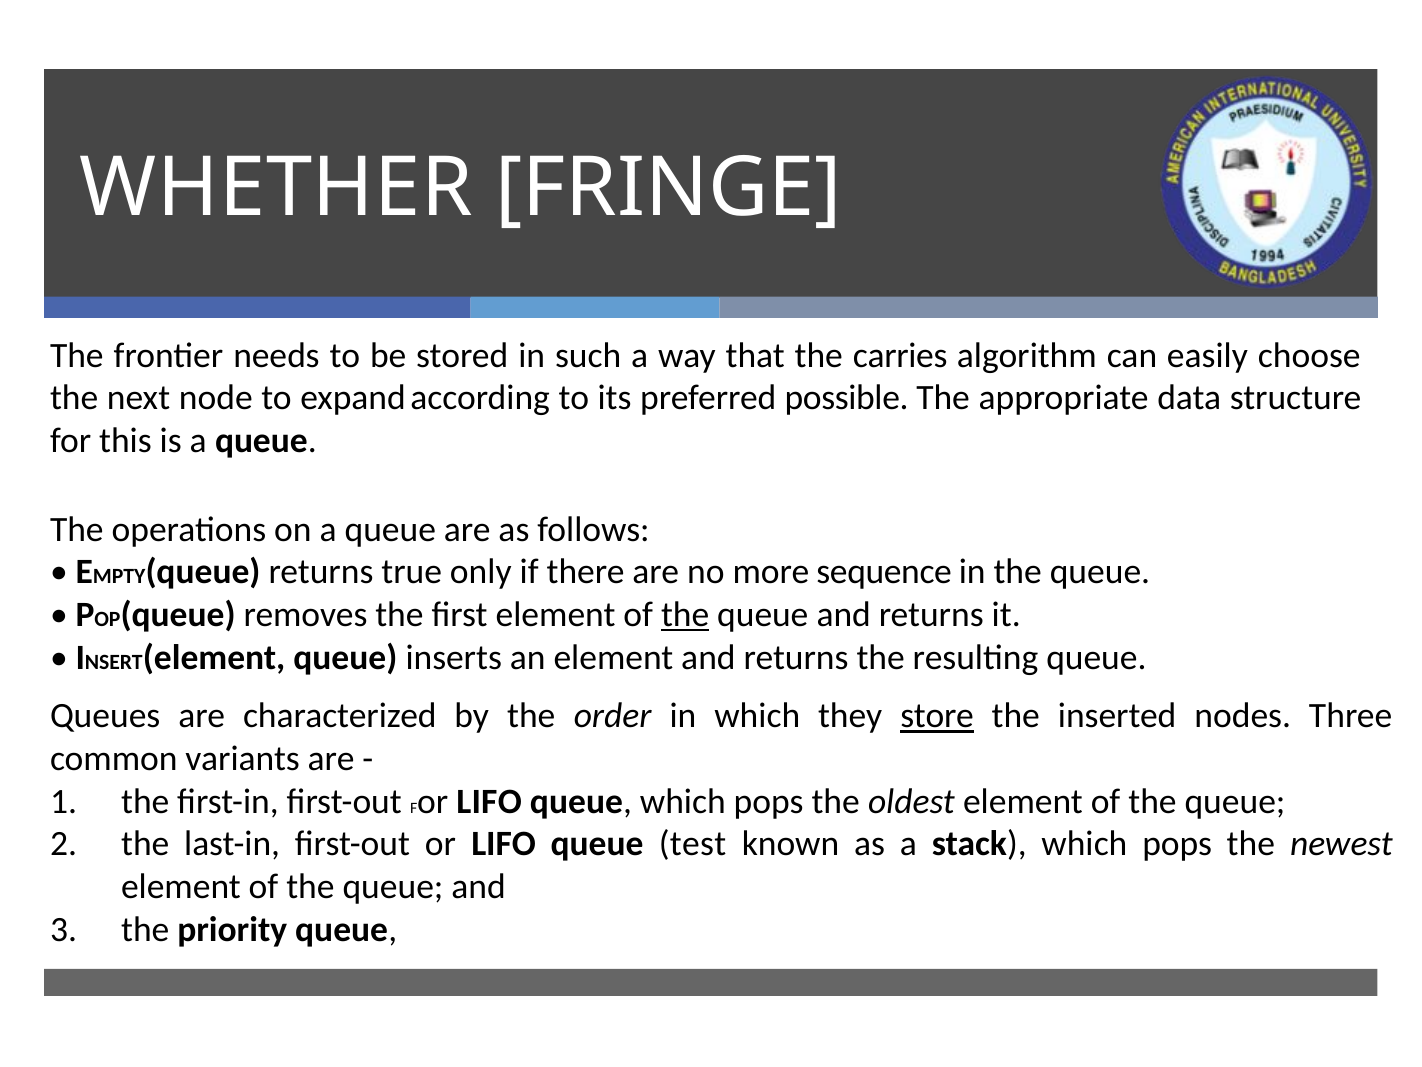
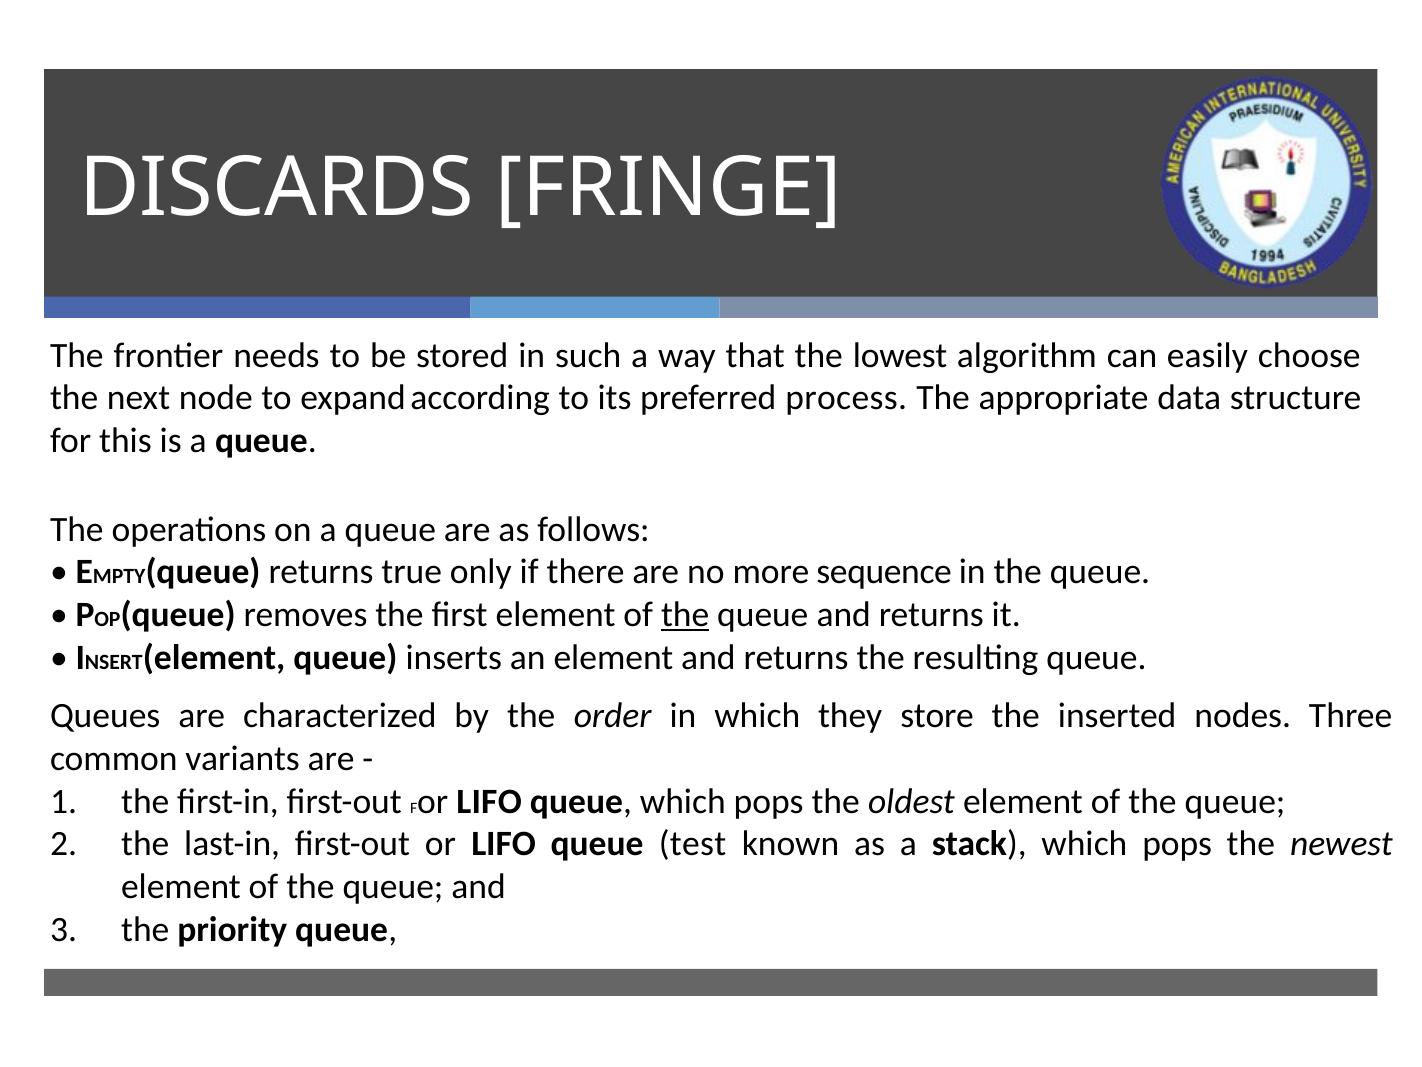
WHETHER: WHETHER -> DISCARDS (277, 188)
carries: carries -> lowest (900, 355)
possible: possible -> process (846, 398)
store underline: present -> none (937, 716)
